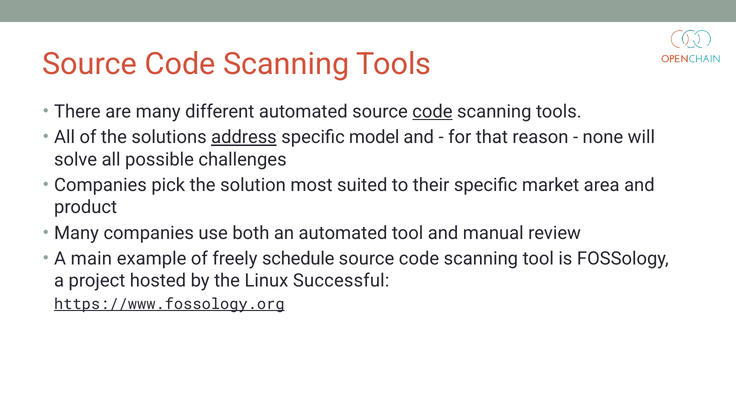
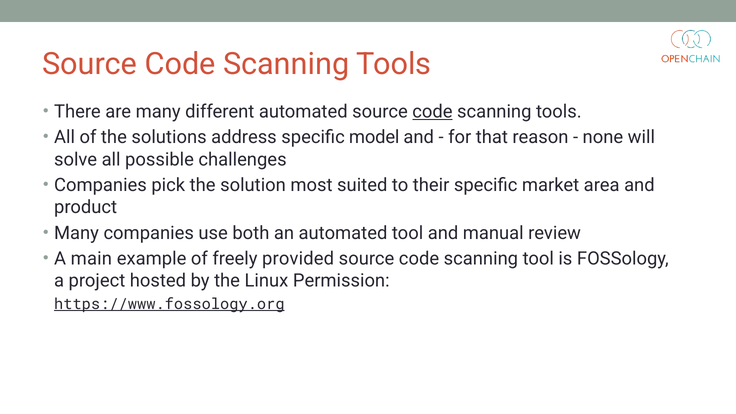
address underline: present -> none (244, 137)
schedule: schedule -> provided (298, 259)
Successful: Successful -> Permission (341, 281)
